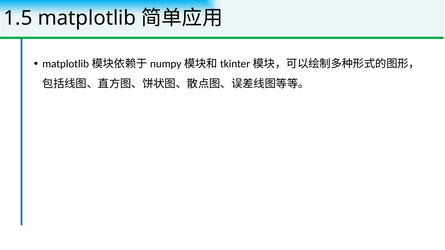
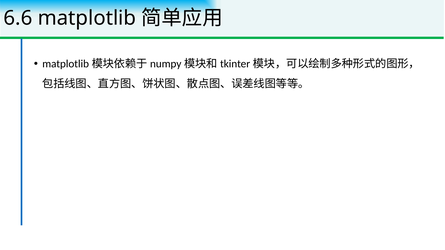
1.5: 1.5 -> 6.6 (18, 18)
